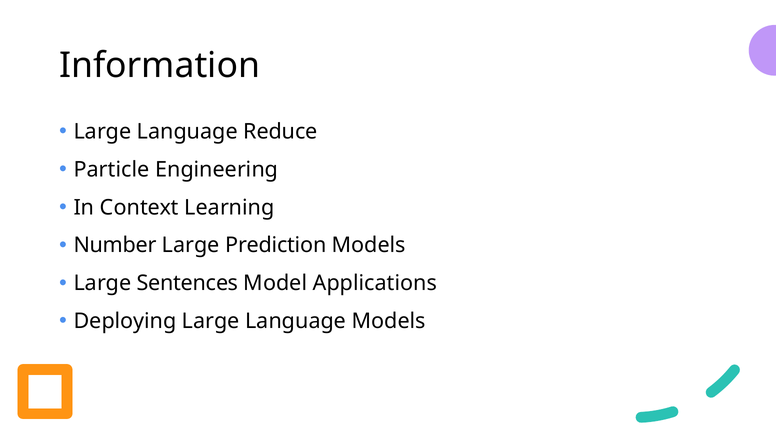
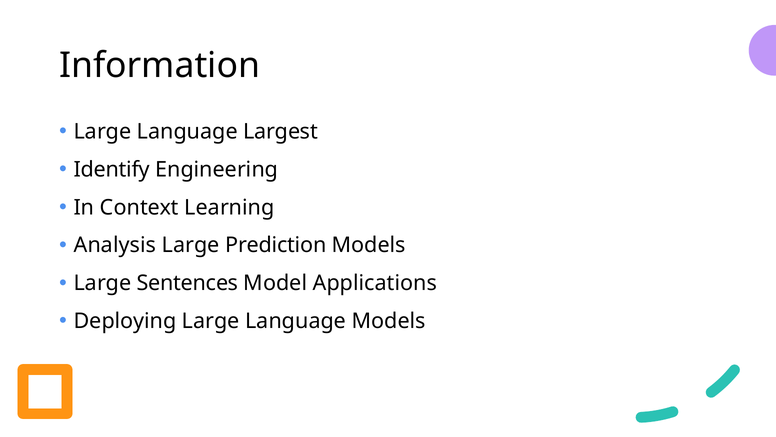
Reduce: Reduce -> Largest (281, 131)
Particle: Particle -> Identify (112, 169)
Number: Number -> Analysis (115, 245)
